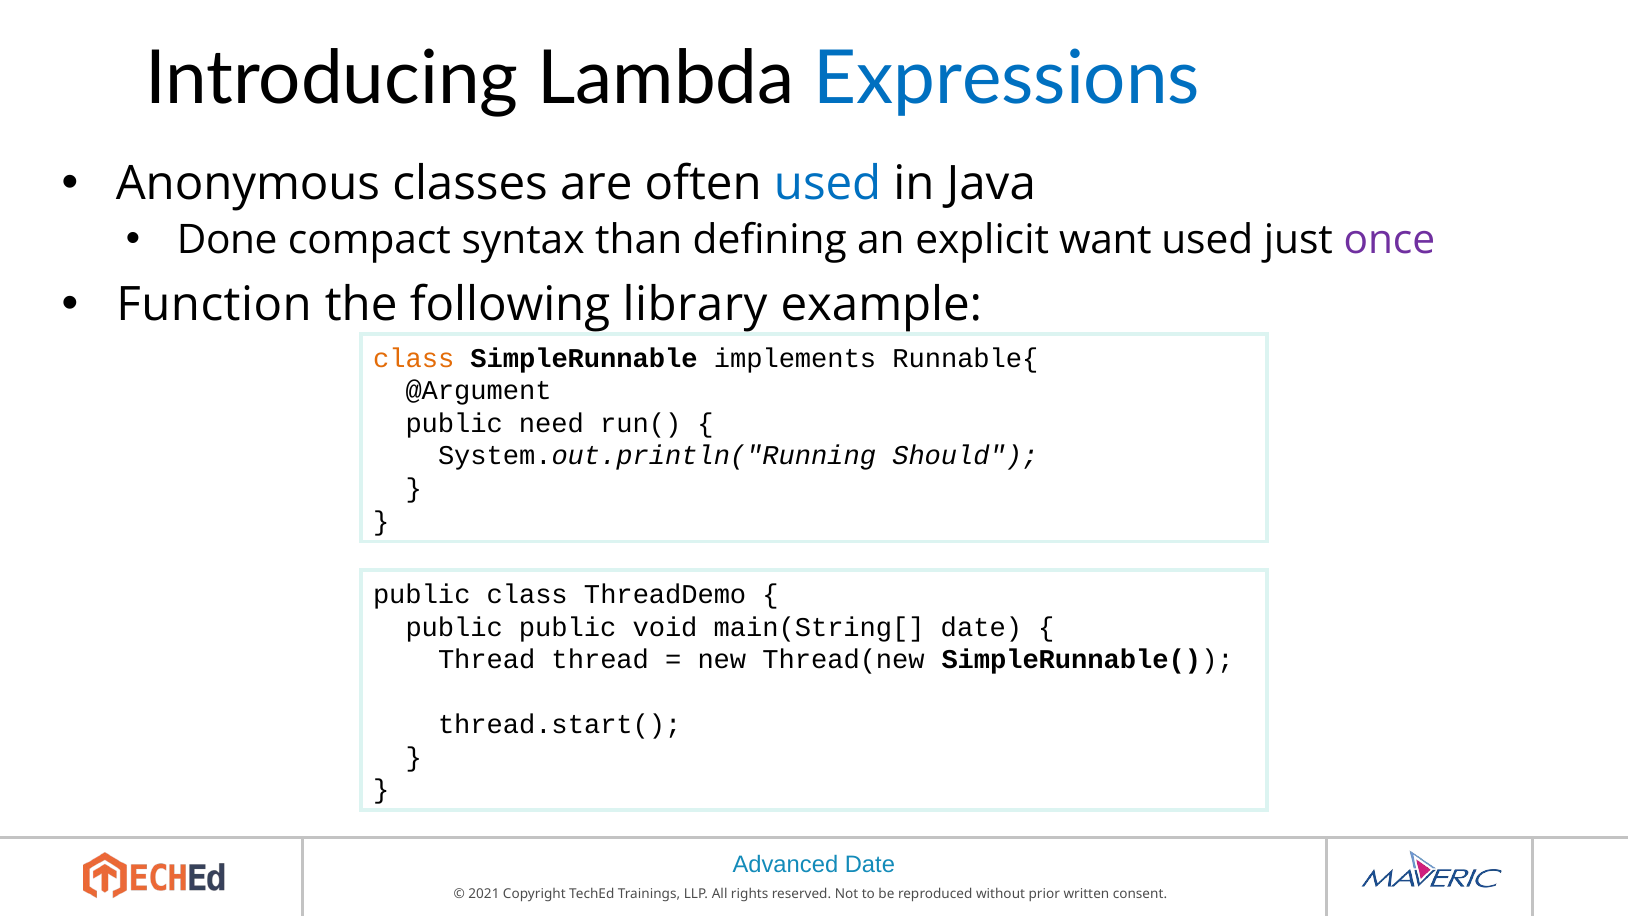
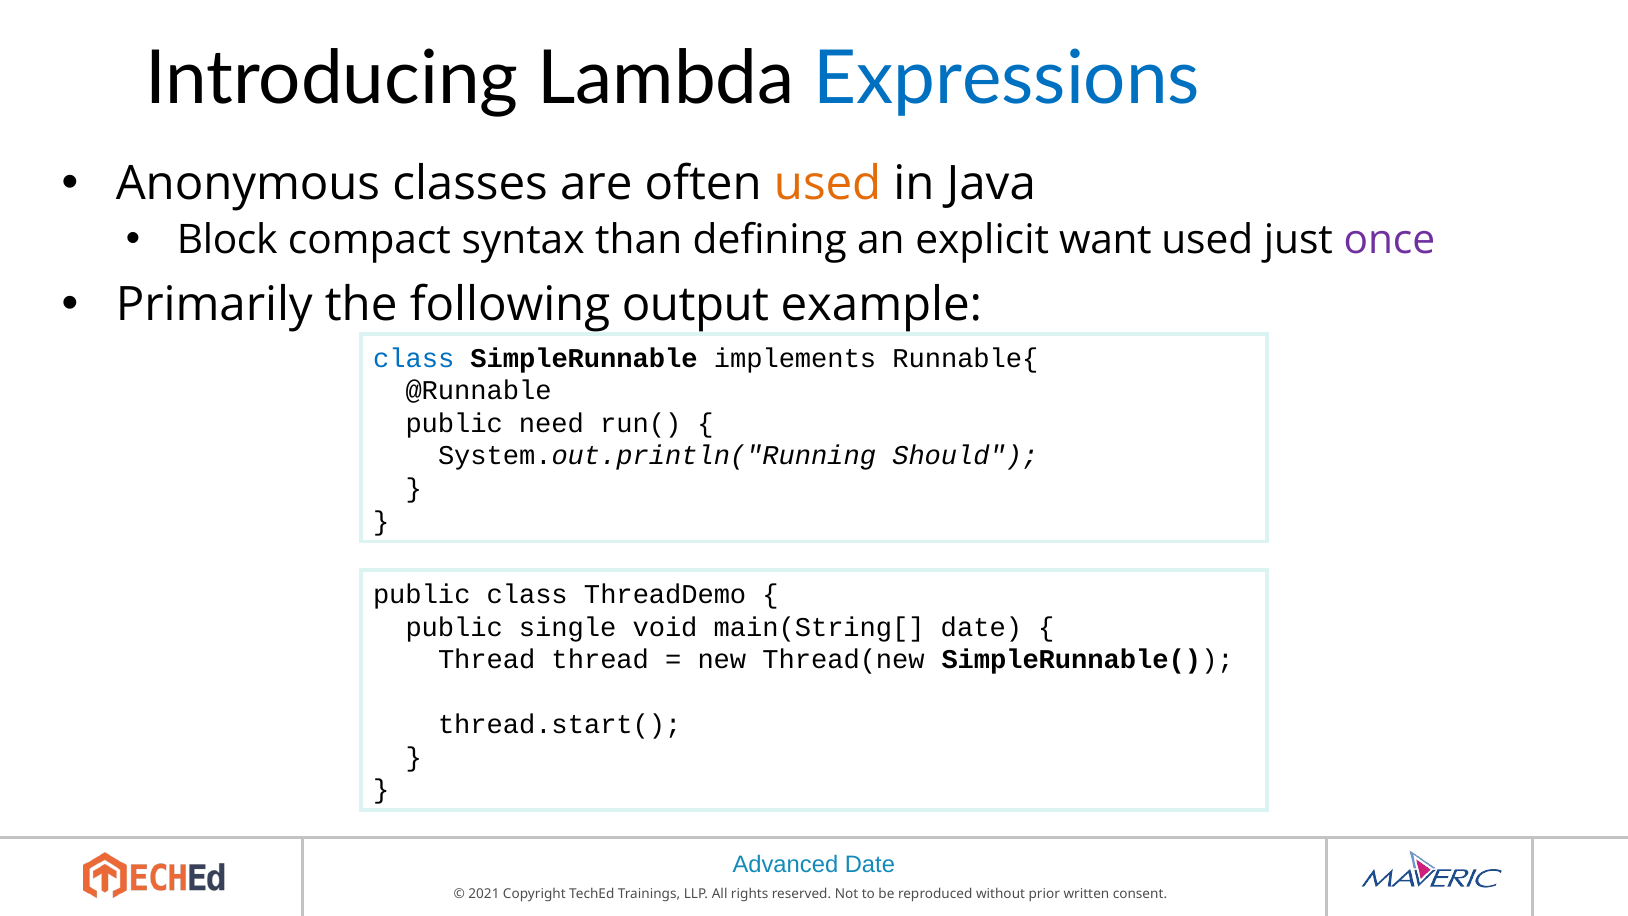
used colour: blue -> orange (828, 184)
Done: Done -> Block (227, 240)
Function: Function -> Primarily (214, 304)
library: library -> output (696, 304)
class colour: orange -> blue (414, 358)
@Argument: @Argument -> @Runnable (479, 391)
public public: public -> single (568, 627)
